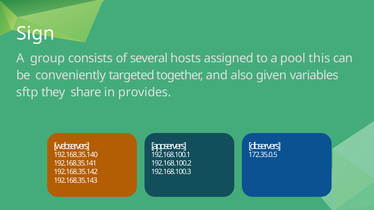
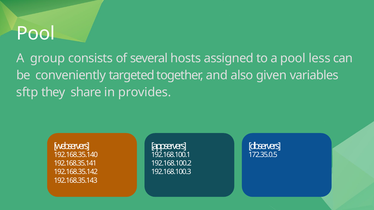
Sign: Sign -> Pool (36, 33)
this: this -> less (320, 58)
